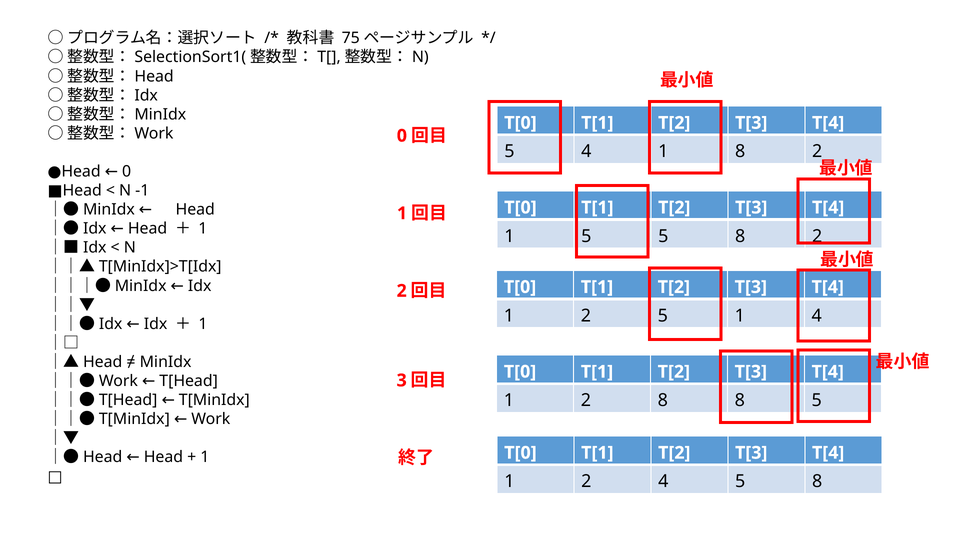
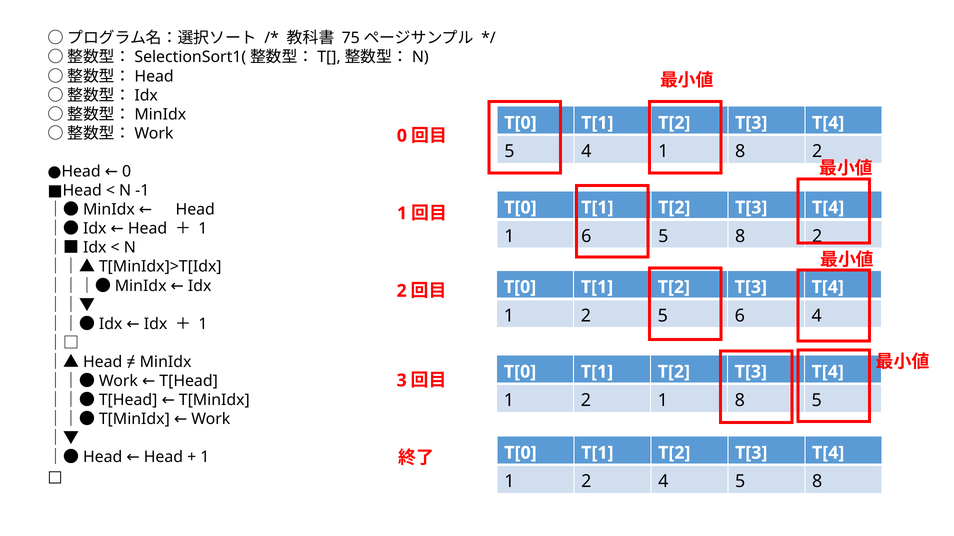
1 5: 5 -> 6 (586, 236)
5 1: 1 -> 6 (740, 316)
2 8: 8 -> 1 (663, 401)
